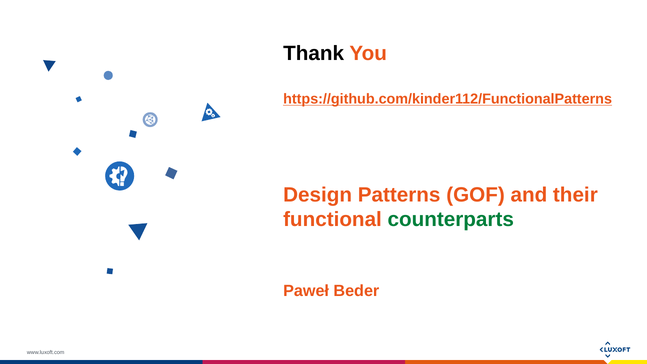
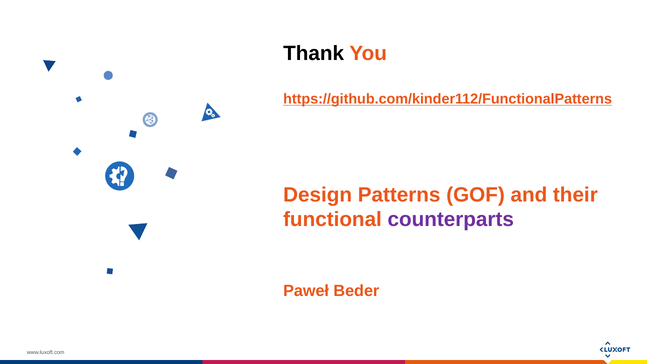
counterparts colour: green -> purple (451, 220)
